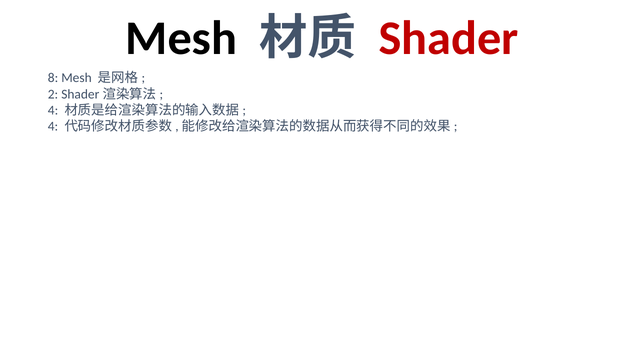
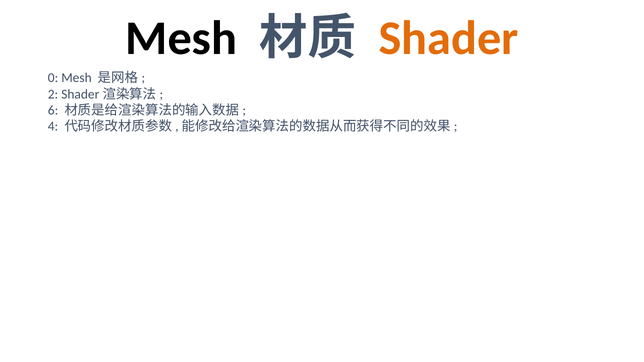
Shader colour: red -> orange (449, 38)
8: 8 -> 0 (53, 78)
4: 4 -> 6 (53, 110)
